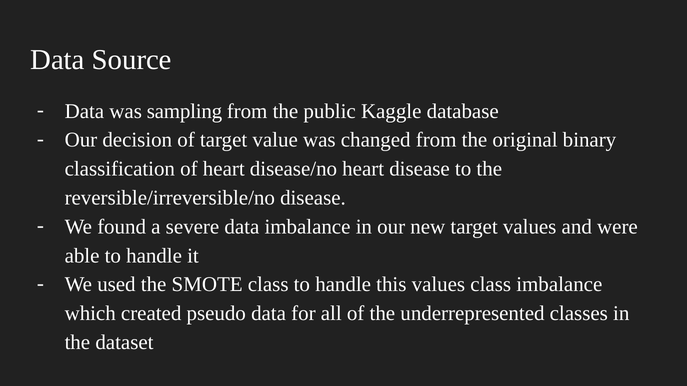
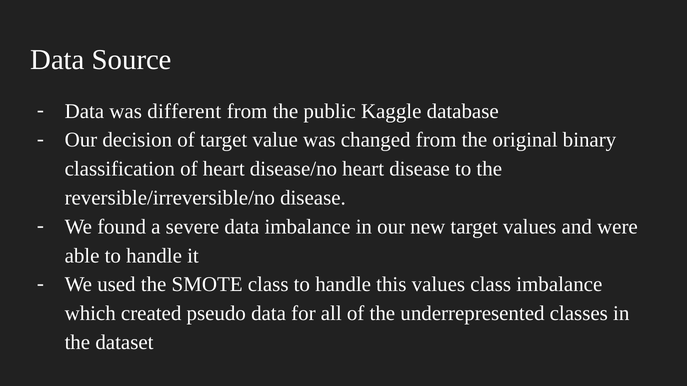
sampling: sampling -> different (184, 111)
